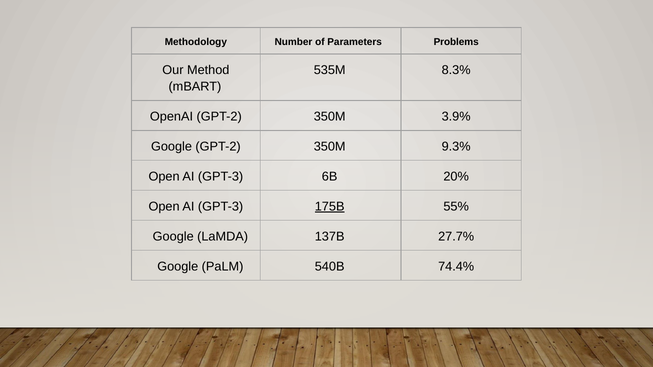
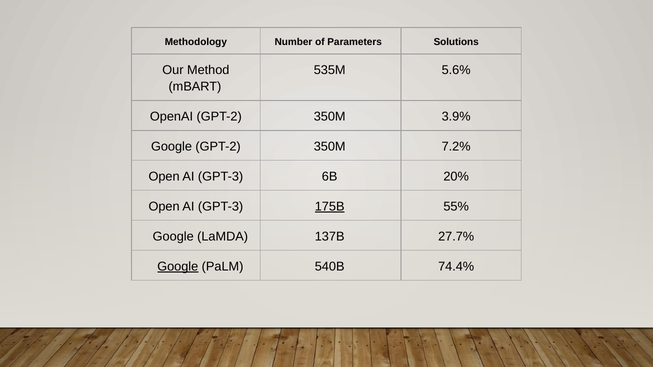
Problems: Problems -> Solutions (456, 42)
8.3%: 8.3% -> 5.6% (456, 70)
9.3%: 9.3% -> 7.2% (456, 147)
Google underline: none -> present (178, 267)
